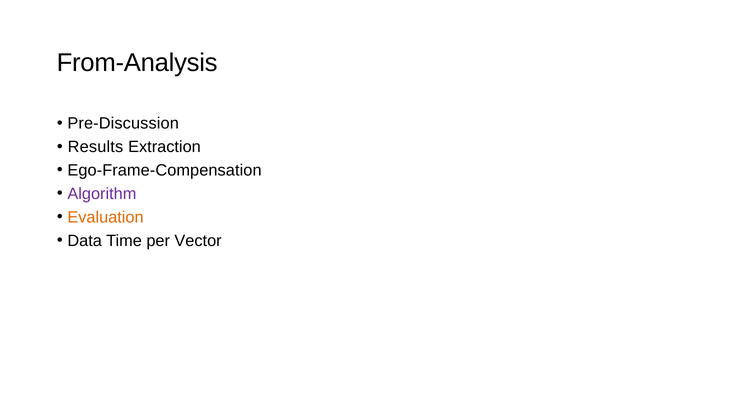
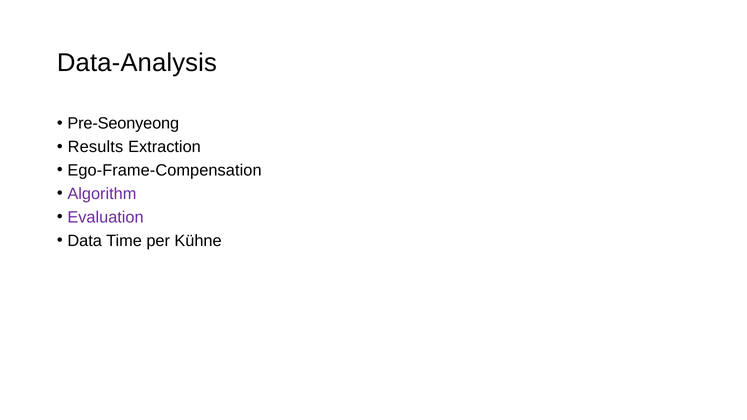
From-Analysis: From-Analysis -> Data-Analysis (137, 63)
Pre-Discussion: Pre-Discussion -> Pre-Seonyeong (123, 123)
Evaluation colour: orange -> purple (106, 217)
Vector: Vector -> Kühne (198, 241)
